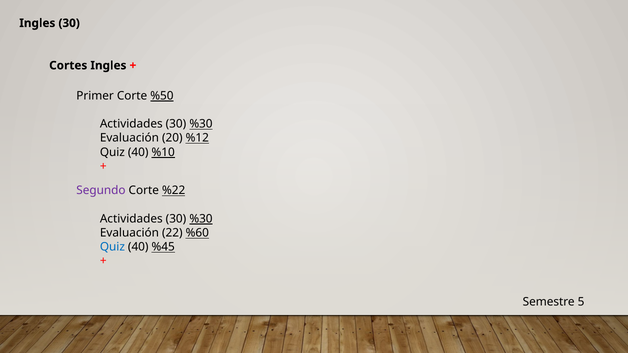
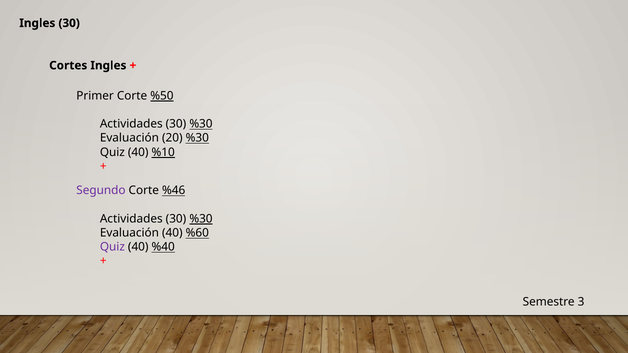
20 %12: %12 -> %30 (197, 138)
%22: %22 -> %46 (174, 191)
Evaluación 22: 22 -> 40 (172, 233)
Quiz colour: blue -> purple (112, 247)
%45: %45 -> %40 (163, 247)
5: 5 -> 3 (581, 302)
